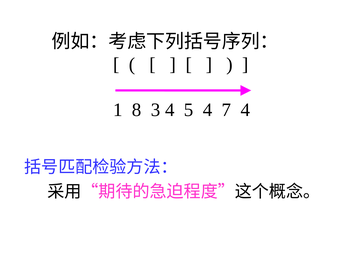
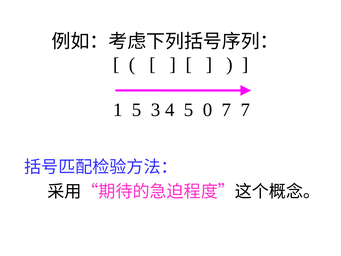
1 8: 8 -> 5 (137, 110)
5 4: 4 -> 0 (208, 110)
7 4: 4 -> 7 (245, 110)
